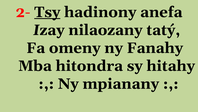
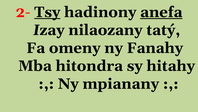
anefa underline: none -> present (161, 12)
